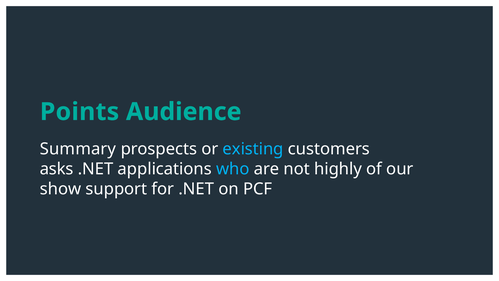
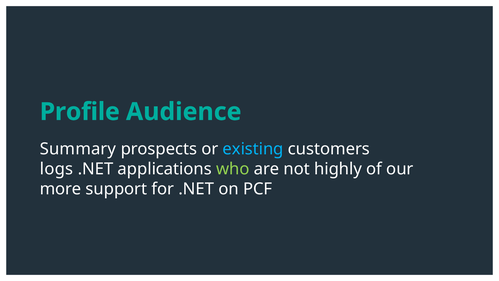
Points: Points -> Profile (80, 112)
asks: asks -> logs (57, 169)
who colour: light blue -> light green (233, 169)
show: show -> more (61, 189)
